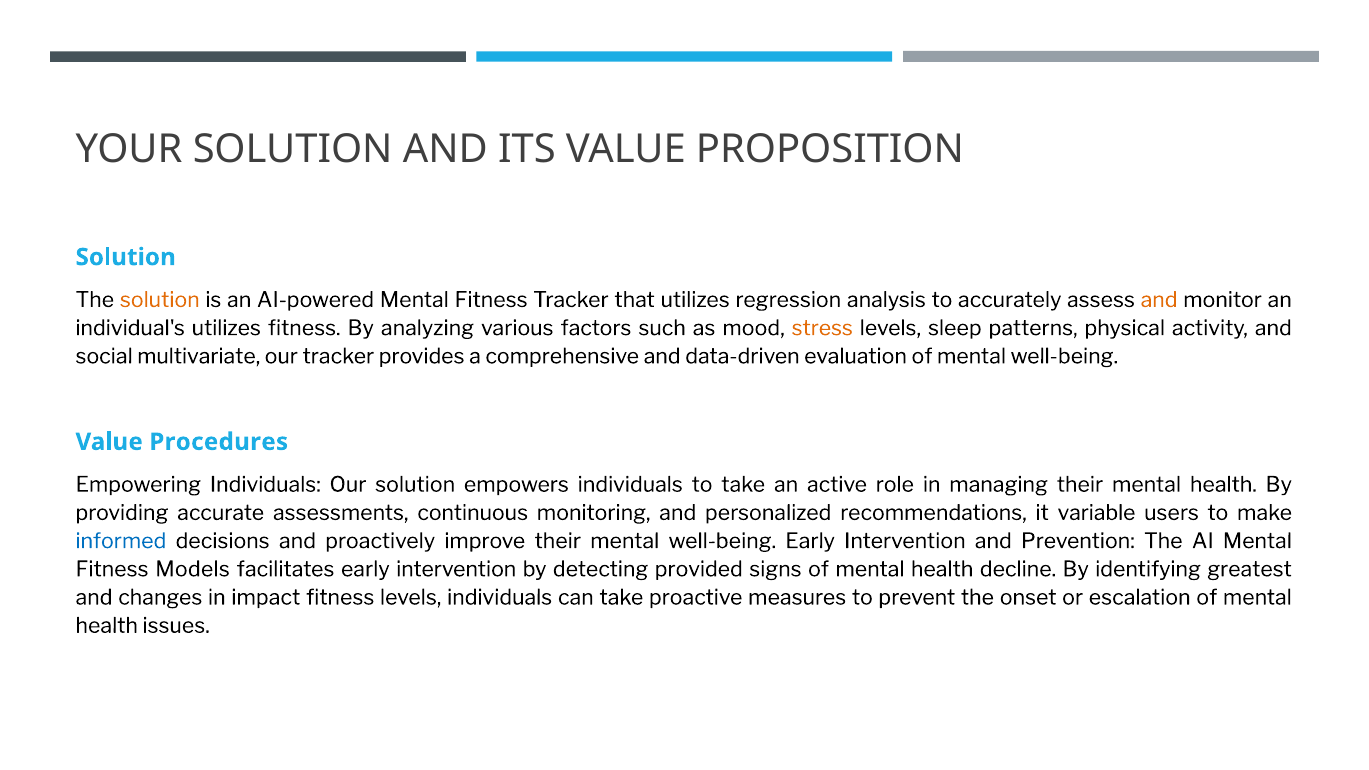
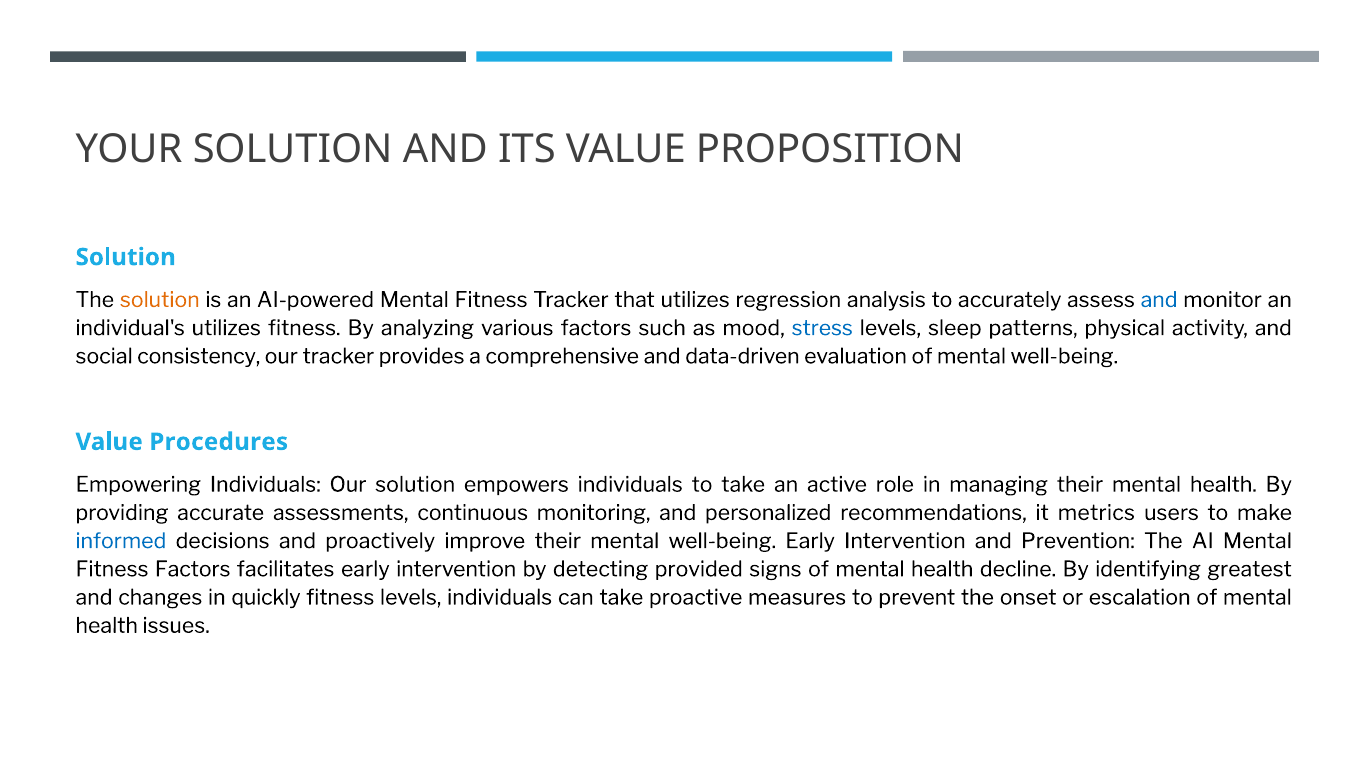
and colour: orange -> blue (1159, 300)
stress colour: orange -> blue (822, 328)
multivariate: multivariate -> consistency (199, 356)
variable: variable -> metrics (1096, 513)
Fitness Models: Models -> Factors (193, 569)
impact: impact -> quickly (266, 598)
